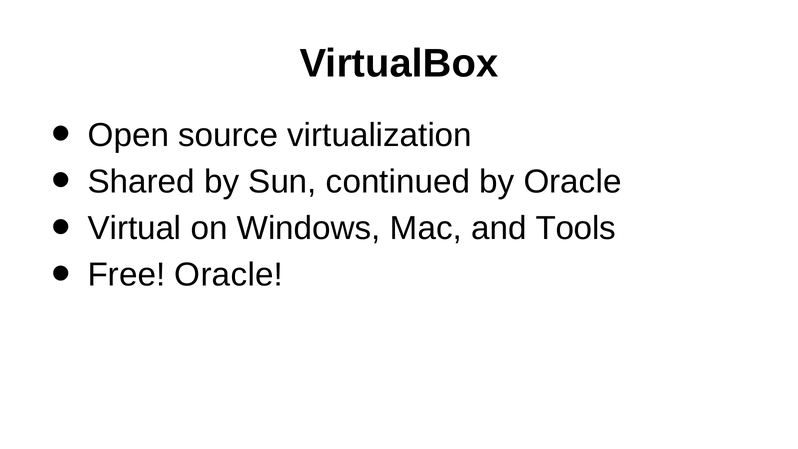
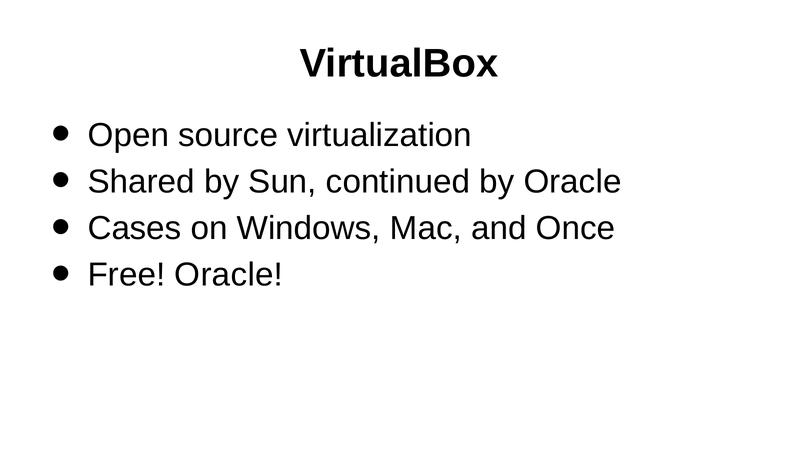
Virtual: Virtual -> Cases (135, 228)
Tools: Tools -> Once (576, 228)
